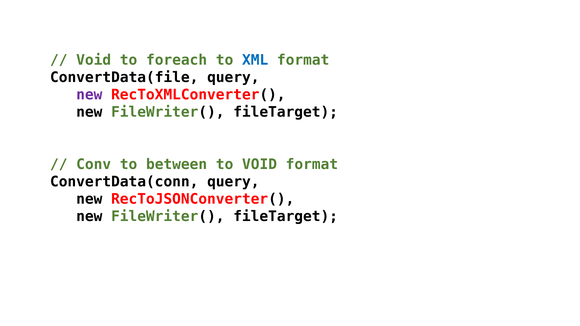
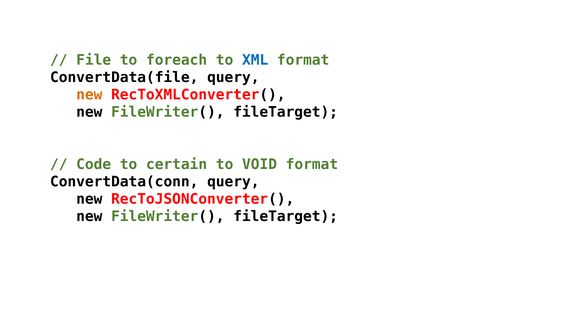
Void: Void -> File (94, 60)
new colour: purple -> orange (89, 95)
Conv: Conv -> Code (94, 164)
between: between -> certain (177, 164)
